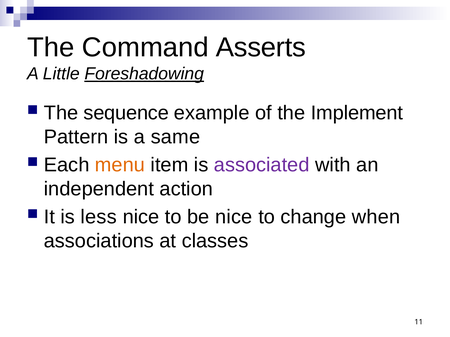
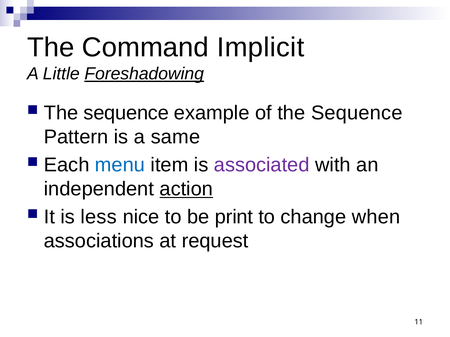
Asserts: Asserts -> Implicit (261, 48)
of the Implement: Implement -> Sequence (357, 113)
menu colour: orange -> blue (120, 165)
action underline: none -> present (186, 189)
be nice: nice -> print (234, 217)
classes: classes -> request (215, 241)
